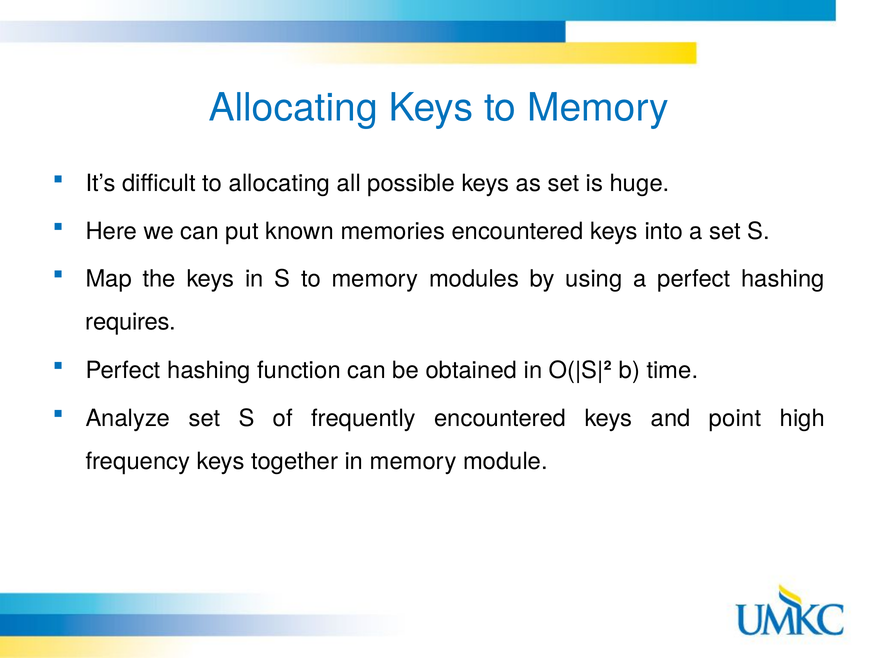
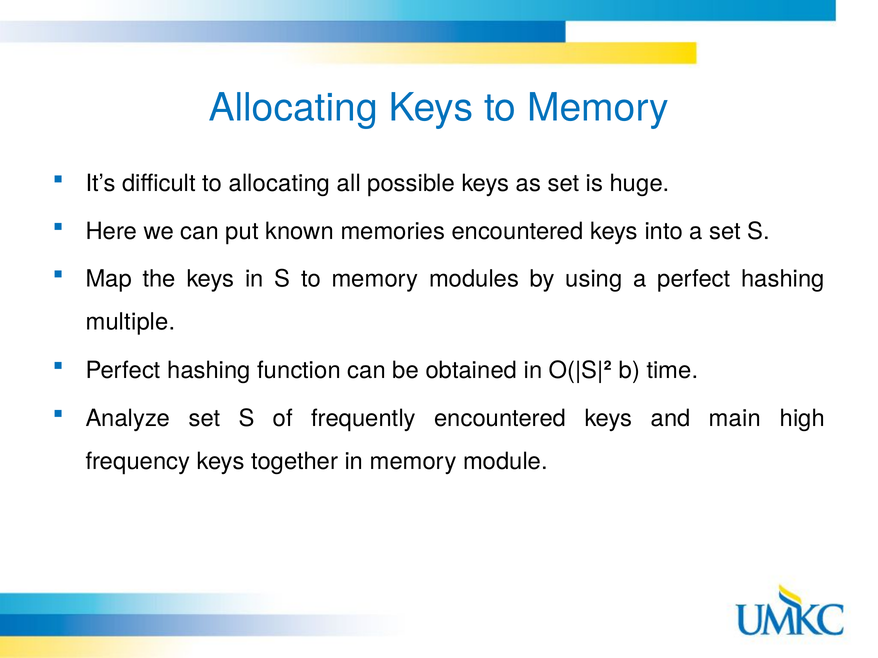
requires: requires -> multiple (131, 322)
point: point -> main (735, 419)
